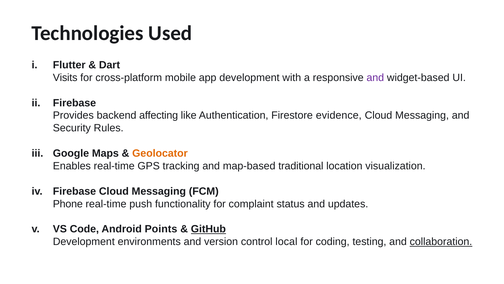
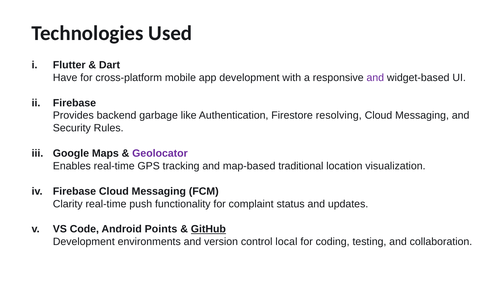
Visits: Visits -> Have (65, 78)
affecting: affecting -> garbage (159, 115)
evidence: evidence -> resolving (339, 115)
Geolocator colour: orange -> purple (160, 153)
Phone: Phone -> Clarity (68, 204)
collaboration underline: present -> none (441, 241)
